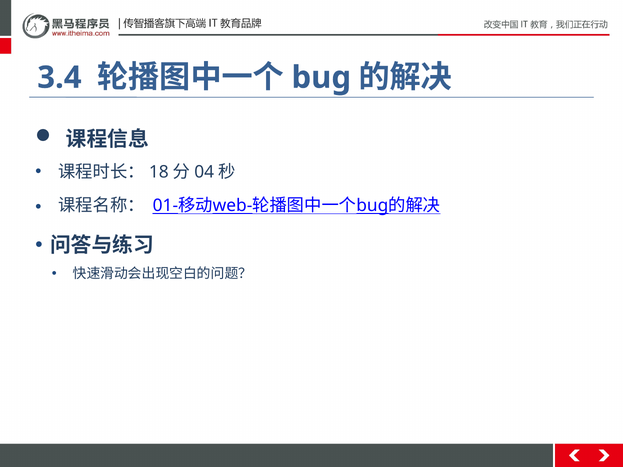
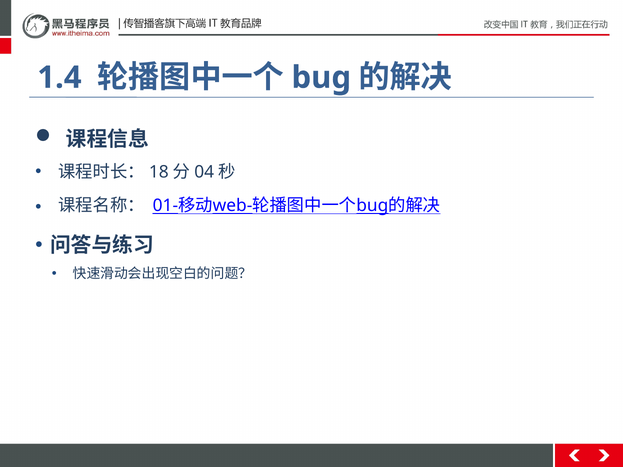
3.4: 3.4 -> 1.4 (59, 78)
